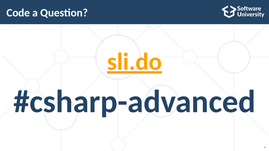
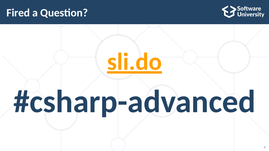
Code: Code -> Fired (18, 13)
